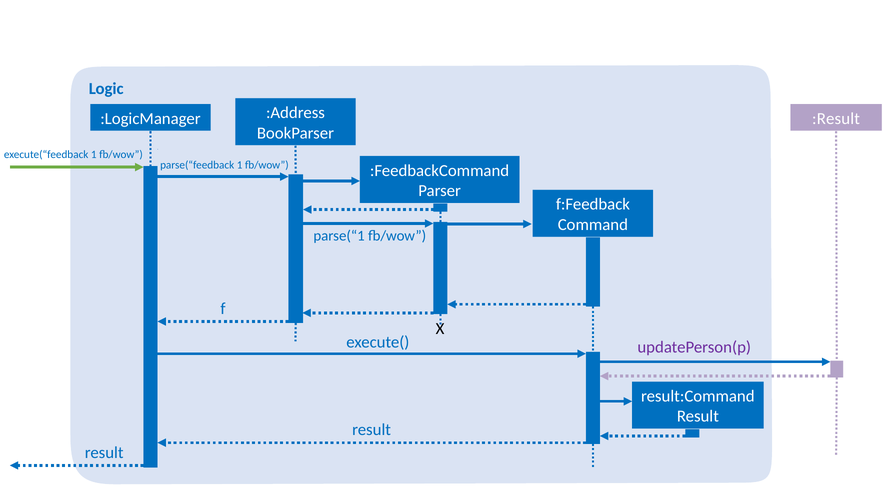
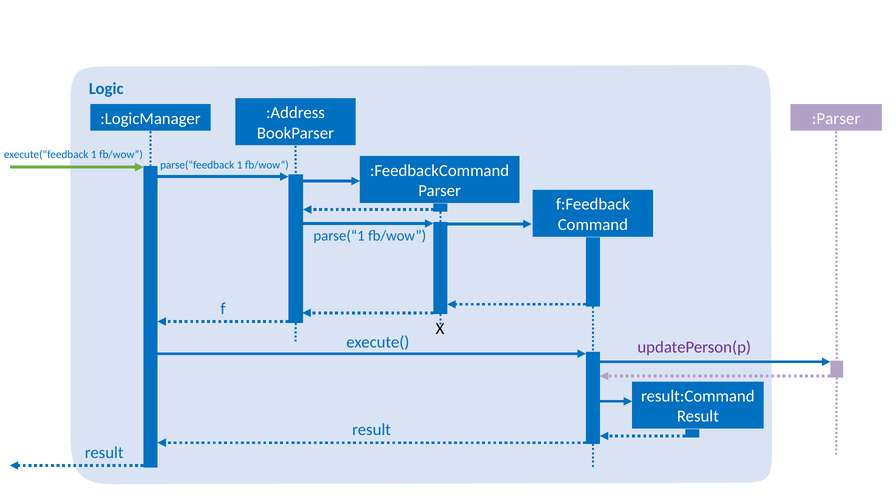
:Result: :Result -> :Parser (836, 119)
